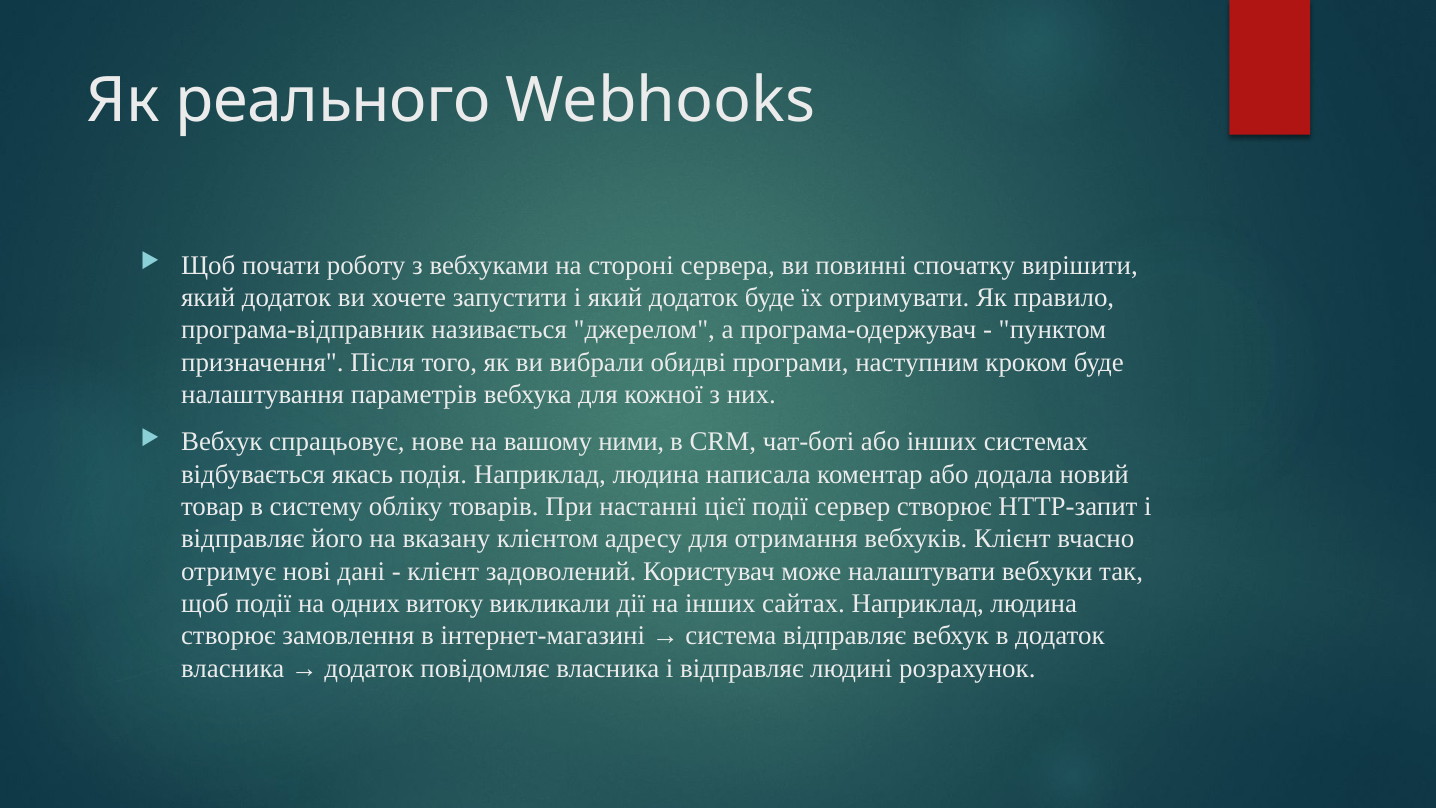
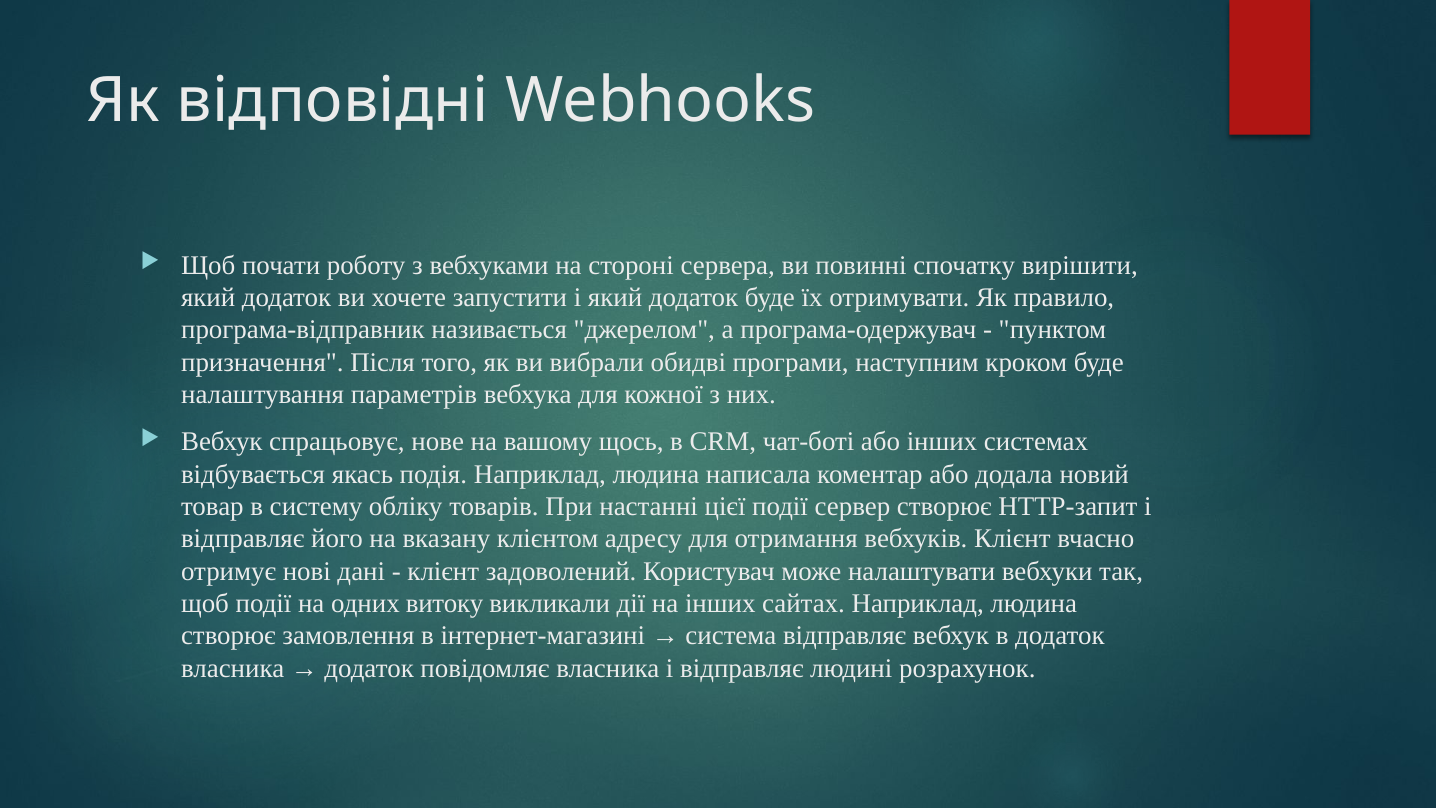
реального: реального -> відповідні (333, 101)
ними: ними -> щось (631, 442)
